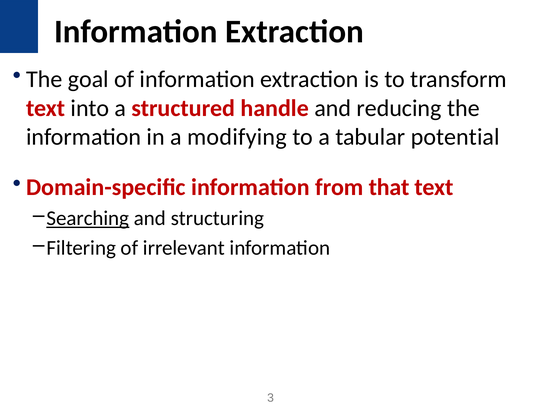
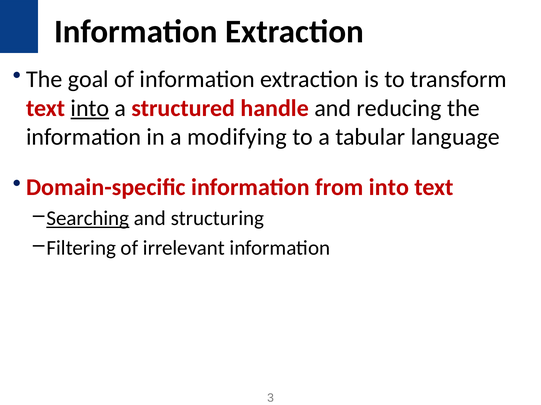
into underline: none -> present (90, 108)
potential: potential -> language (455, 137)
from that: that -> into (389, 188)
